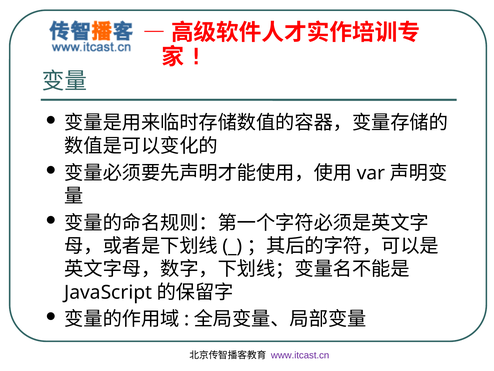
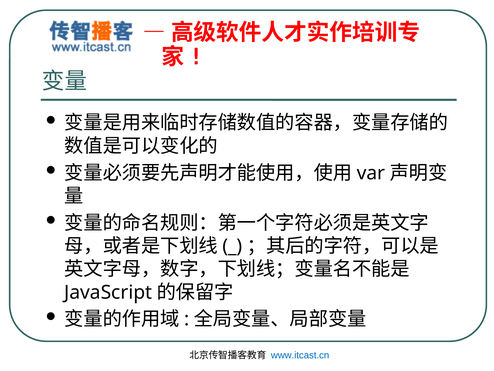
www.itcast.cn colour: purple -> blue (300, 355)
